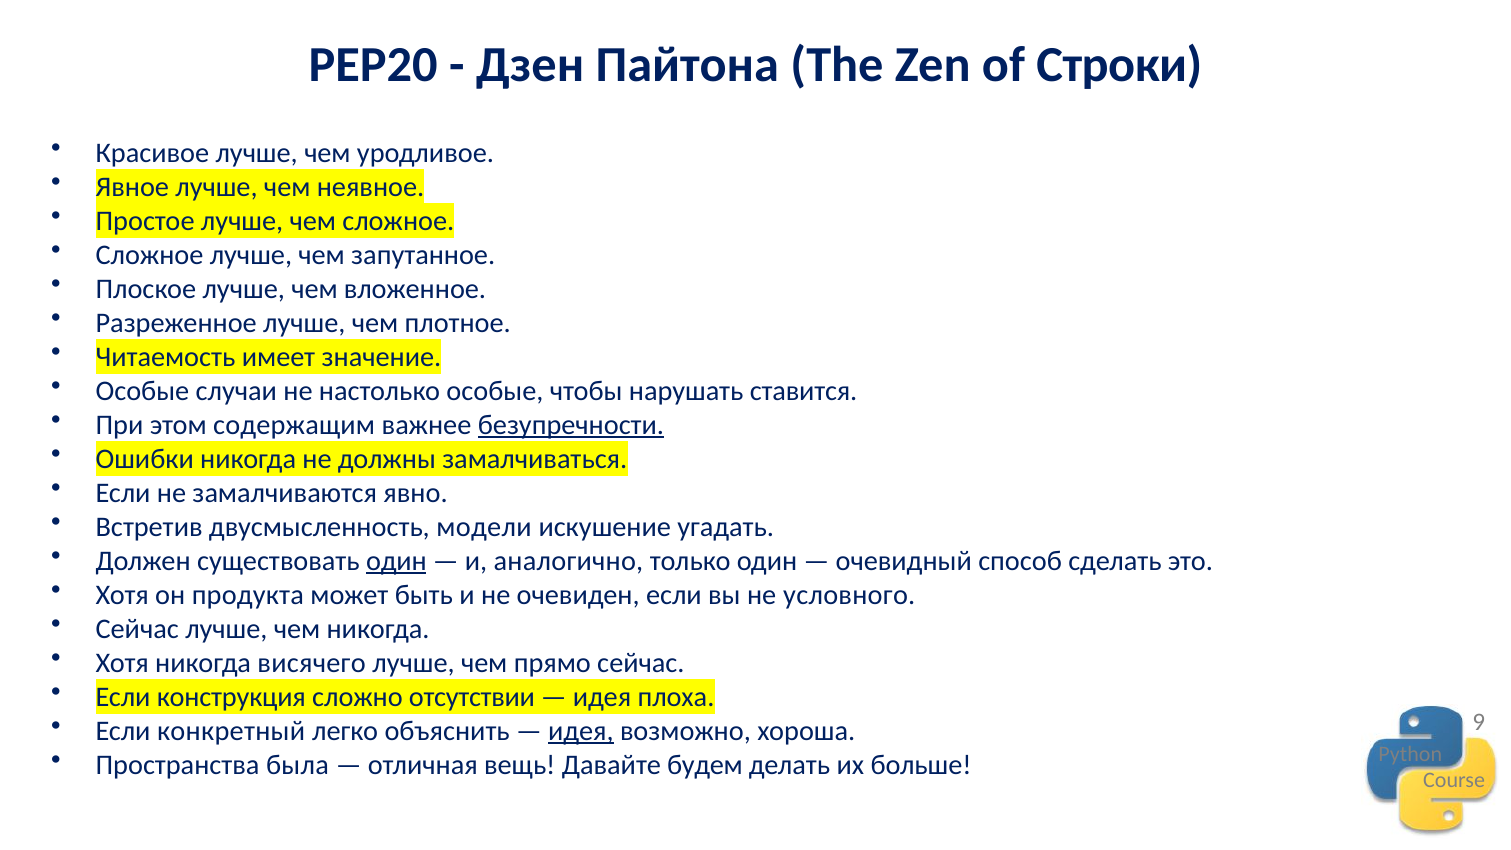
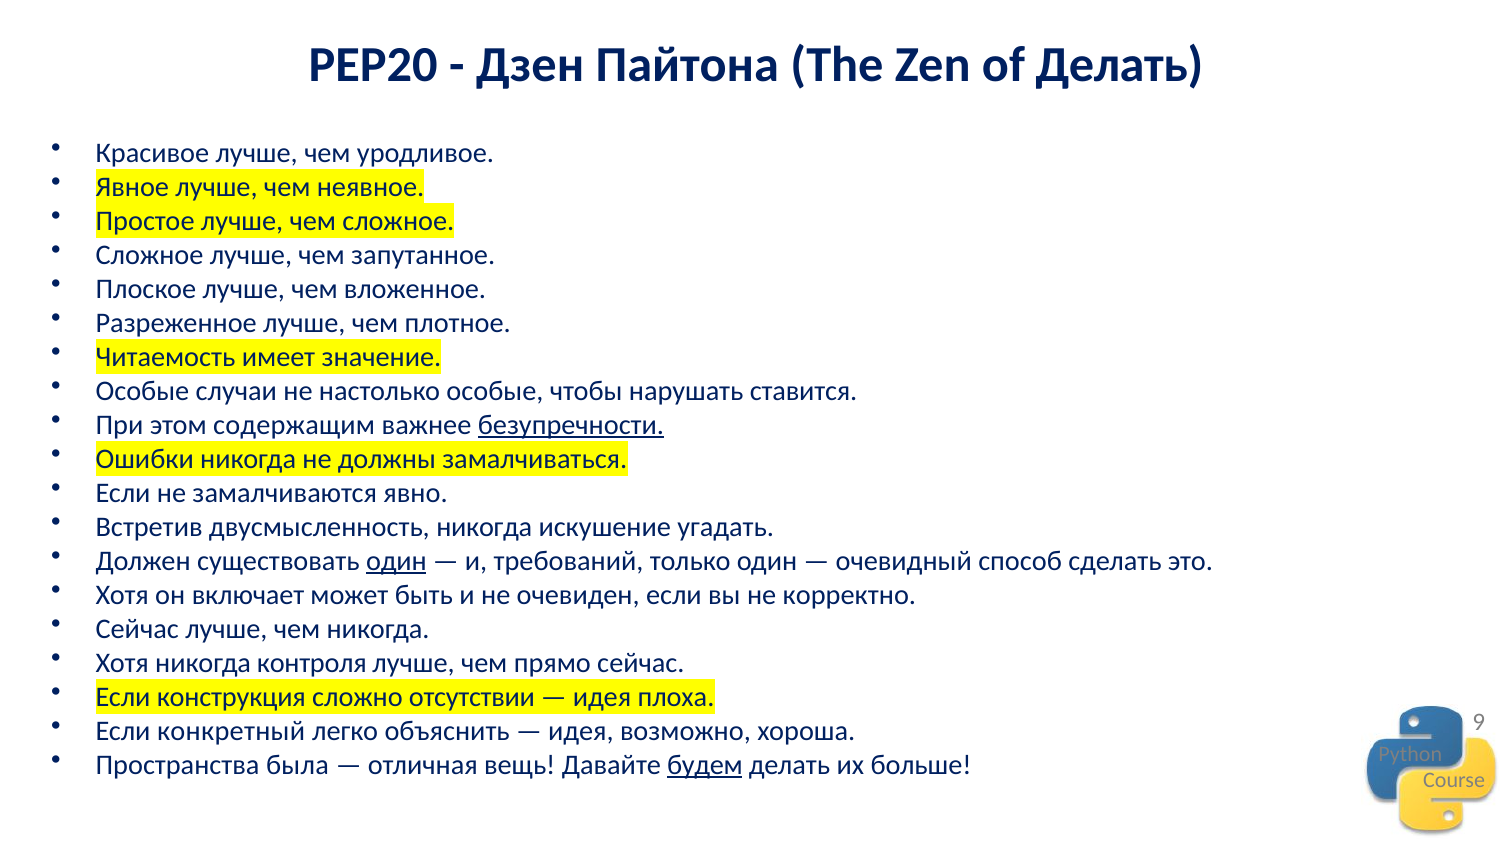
of Строки: Строки -> Делать (1119, 65)
двусмысленность модели: модели -> никогда (484, 527)
аналогично: аналогично -> требований (569, 561)
продукта: продукта -> включает (248, 595)
условного: условного -> корректно (849, 595)
висячего: висячего -> контроля (312, 663)
идея underline: present -> none (581, 731)
будем underline: none -> present (705, 765)
